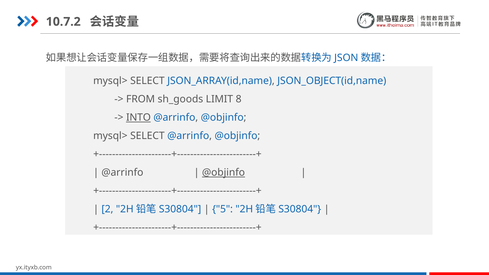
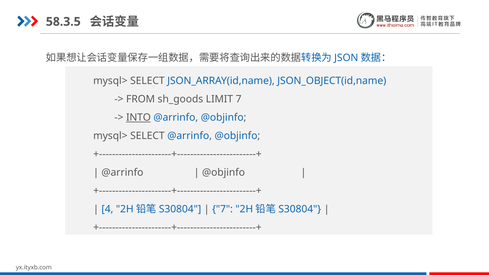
10.7.2: 10.7.2 -> 58.3.5 (63, 22)
LIMIT 8: 8 -> 7 (239, 99)
@objinfo underline: present -> none (224, 173)
2: 2 -> 4 (107, 209)
5: 5 -> 7 (222, 209)
